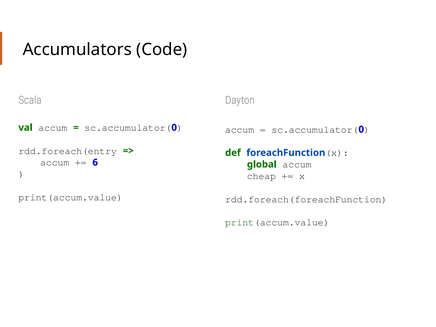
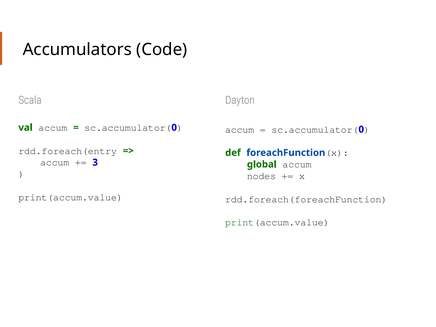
6: 6 -> 3 (95, 162)
cheap: cheap -> nodes (261, 176)
